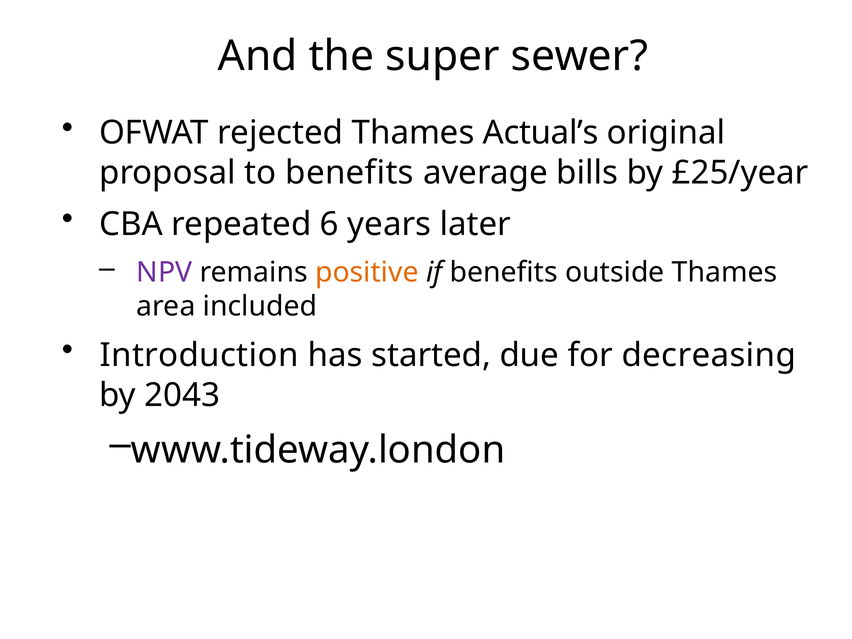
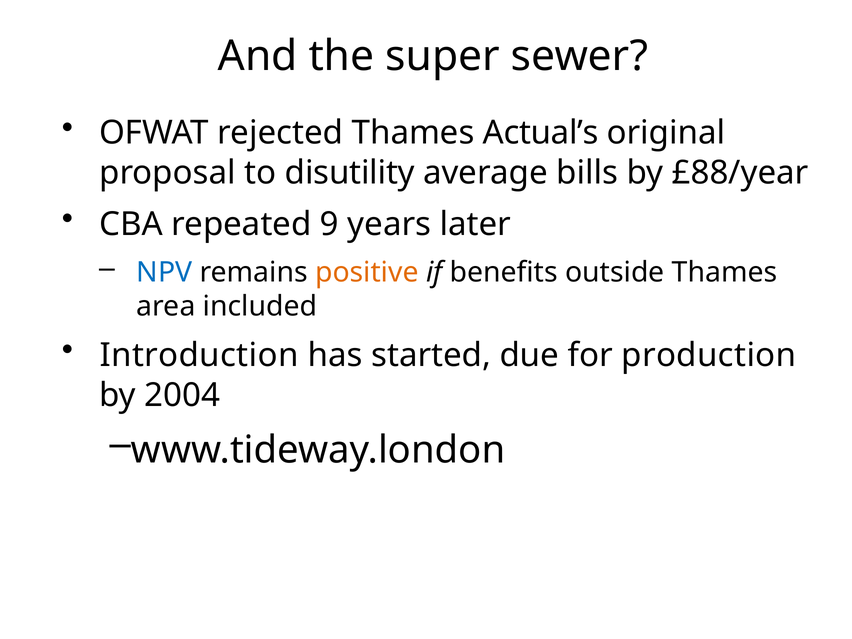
to benefits: benefits -> disutility (350, 173)
£25/year: £25/year -> £88/year (740, 173)
6: 6 -> 9 (329, 224)
NPV colour: purple -> blue (164, 272)
decreasing: decreasing -> production (709, 355)
2043: 2043 -> 2004 (182, 395)
